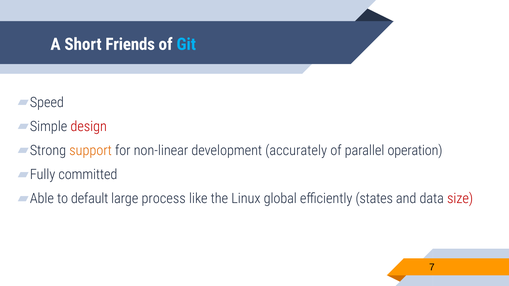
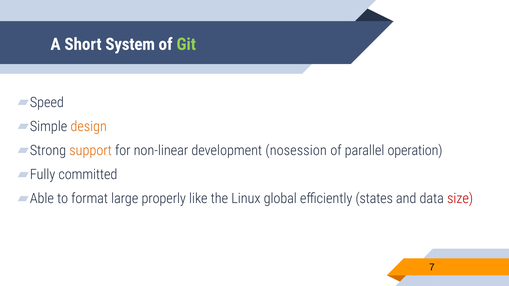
Friends: Friends -> System (130, 44)
Git colour: light blue -> light green (186, 44)
design colour: red -> orange (89, 127)
accurately: accurately -> nosession (296, 151)
default: default -> format (90, 199)
process: process -> properly (164, 199)
